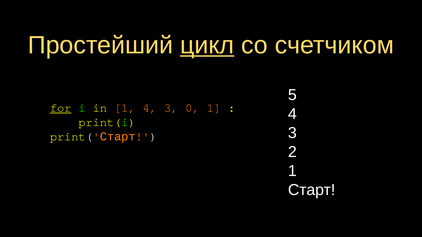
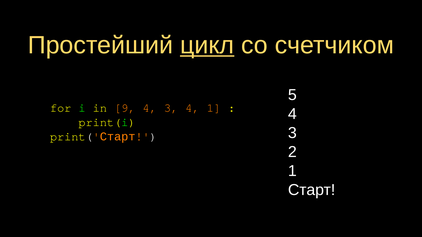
for underline: present -> none (61, 108)
in 1: 1 -> 9 (125, 108)
3 0: 0 -> 4 (192, 108)
